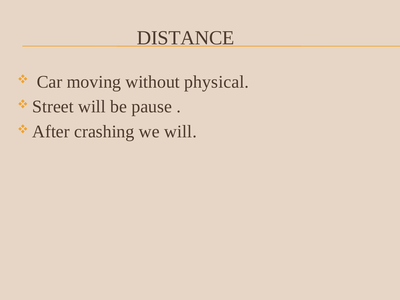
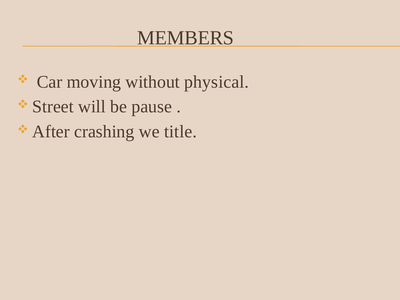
DISTANCE: DISTANCE -> MEMBERS (186, 38)
we will: will -> title (180, 132)
